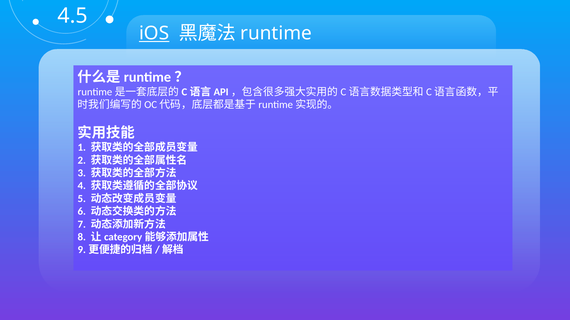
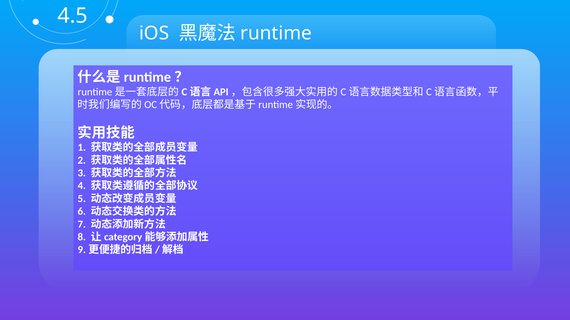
iOS underline: present -> none (154, 33)
